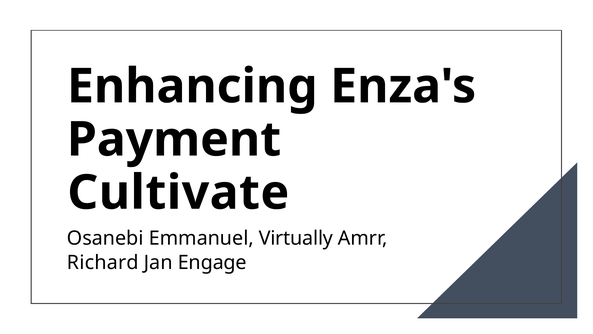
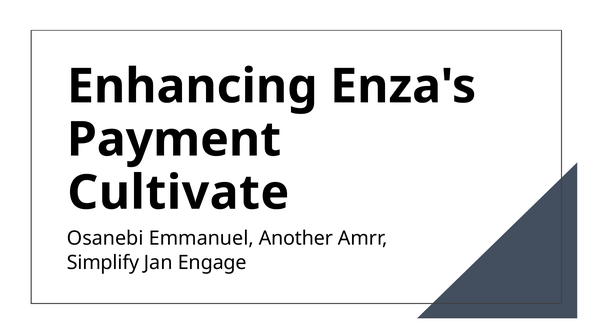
Virtually: Virtually -> Another (296, 238)
Richard: Richard -> Simplify (103, 262)
